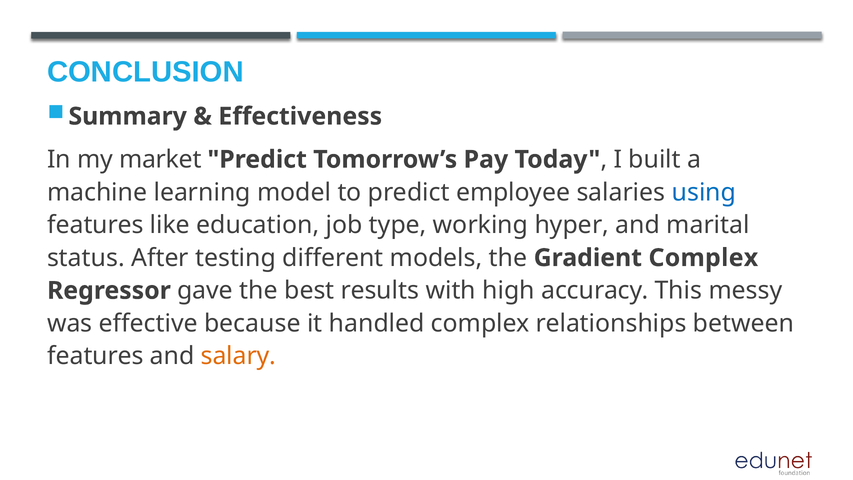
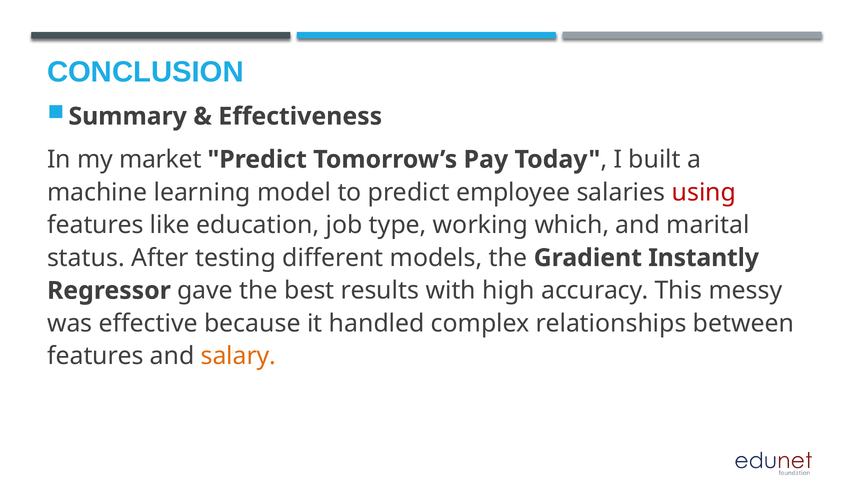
using colour: blue -> red (704, 192)
hyper: hyper -> which (572, 225)
Gradient Complex: Complex -> Instantly (704, 258)
